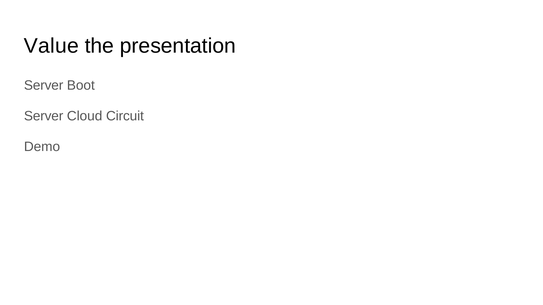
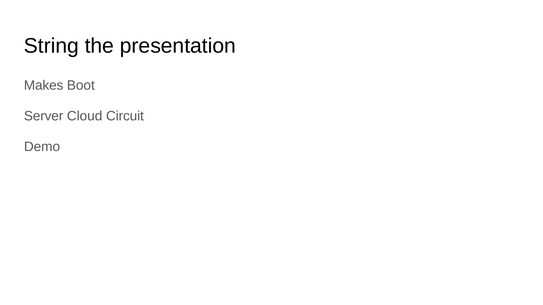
Value: Value -> String (51, 46)
Server: Server -> Makes (44, 85)
